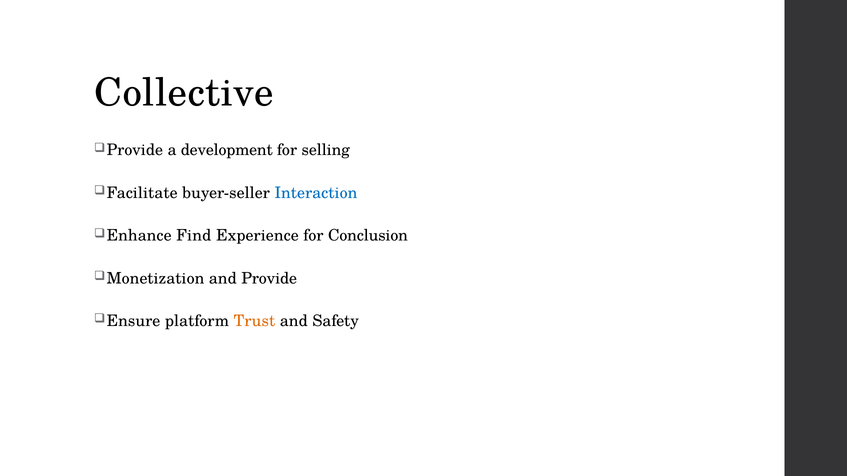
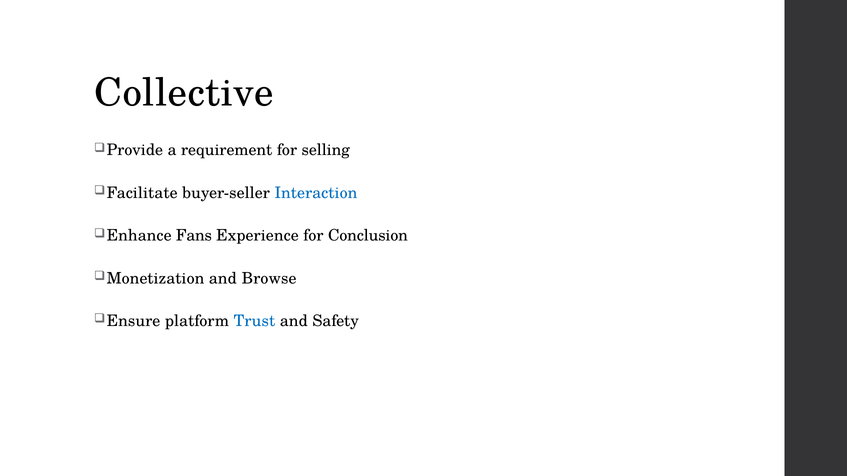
development: development -> requirement (227, 150)
Find: Find -> Fans (194, 236)
Provide: Provide -> Browse (269, 279)
Trust colour: orange -> blue (254, 321)
